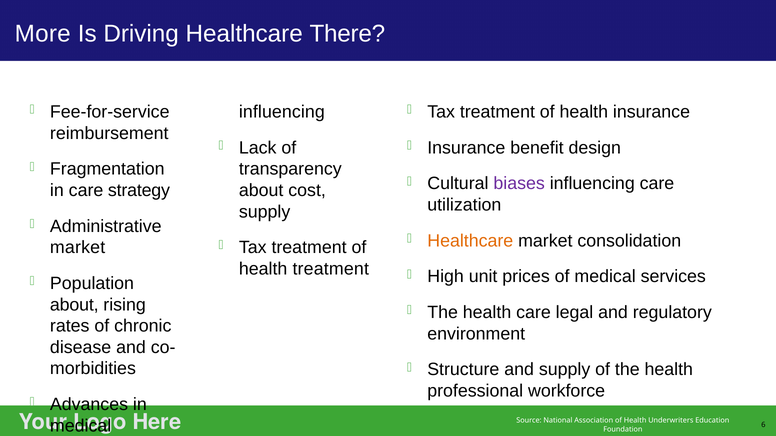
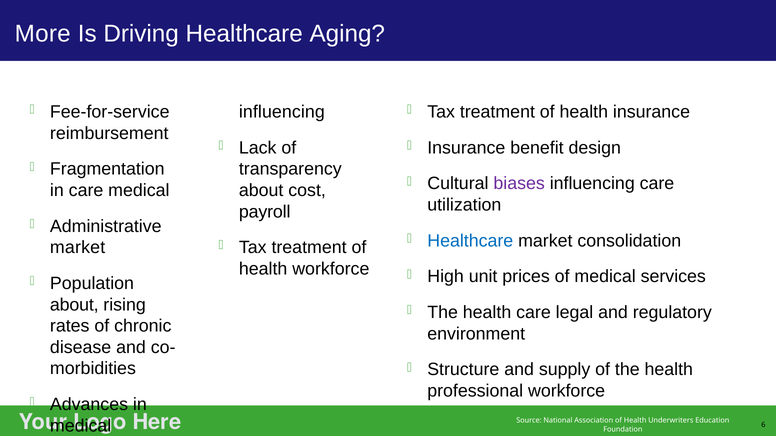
There: There -> Aging (347, 34)
care strategy: strategy -> medical (139, 191)
supply: supply -> payroll (265, 212)
Healthcare colour: orange -> blue (470, 241)
health treatment: treatment -> workforce (331, 269)
